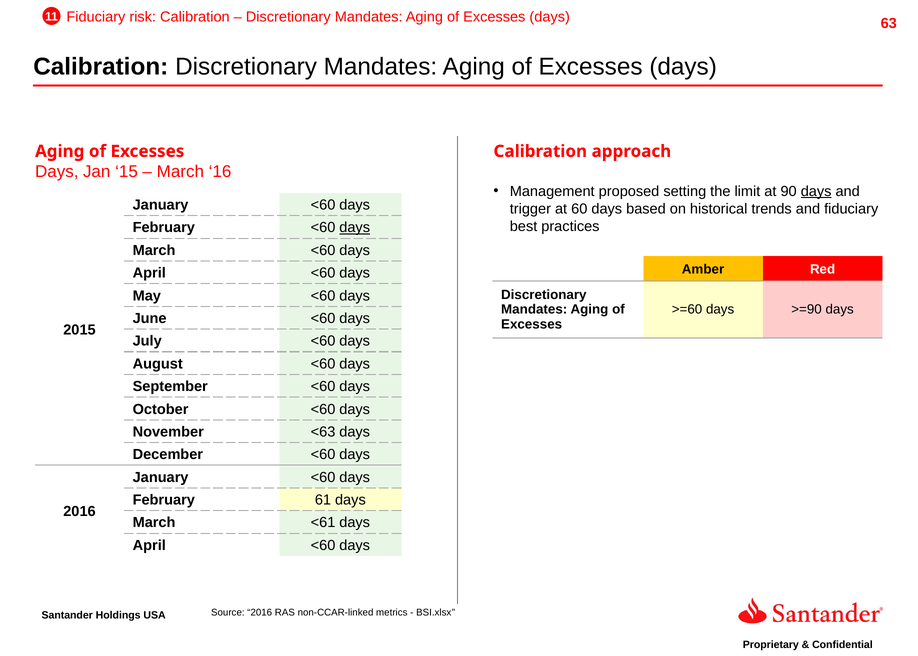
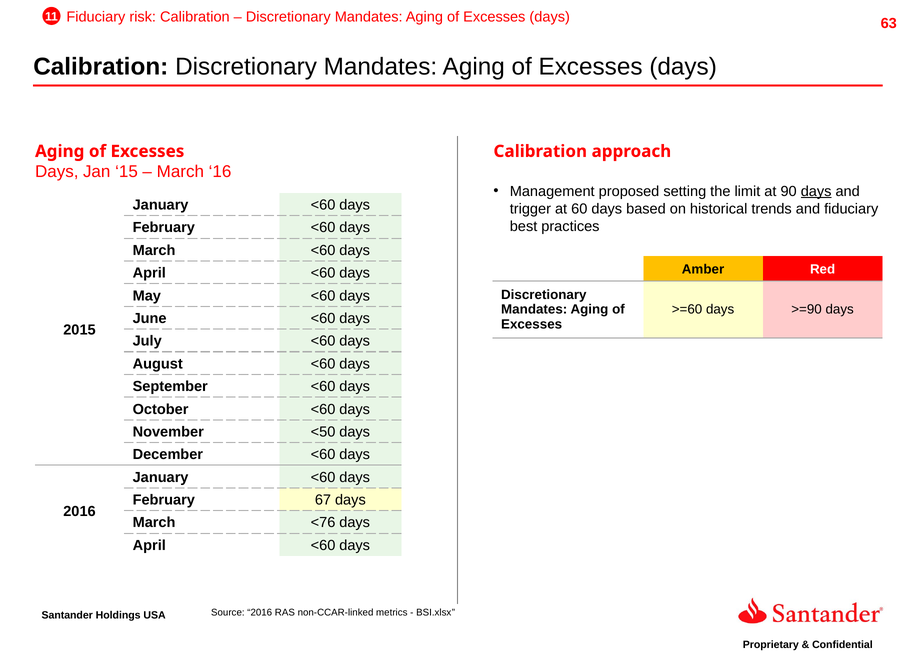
days underline: present -> none (355, 228)
<63: <63 -> <50 (323, 432)
61: 61 -> 67 (323, 500)
<61: <61 -> <76 (323, 522)
